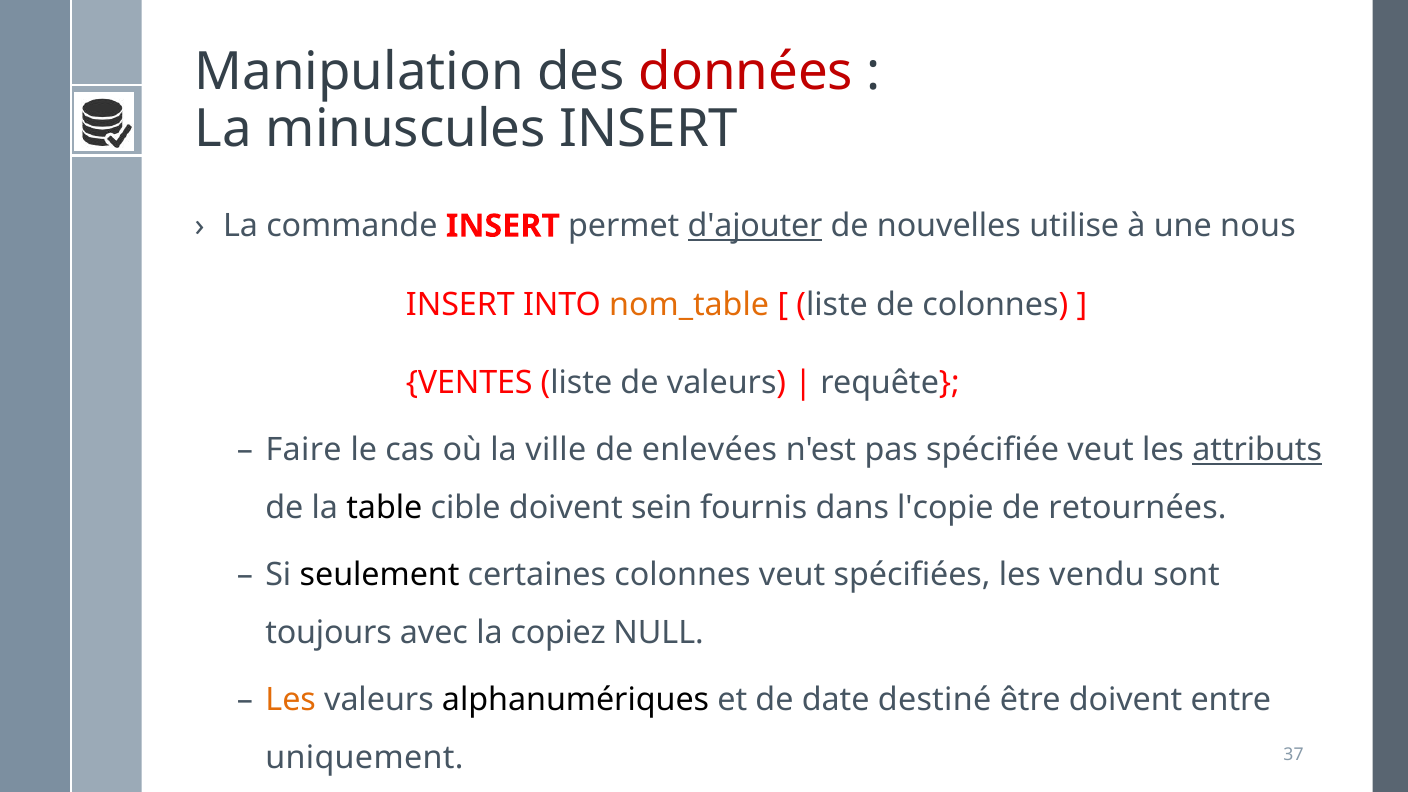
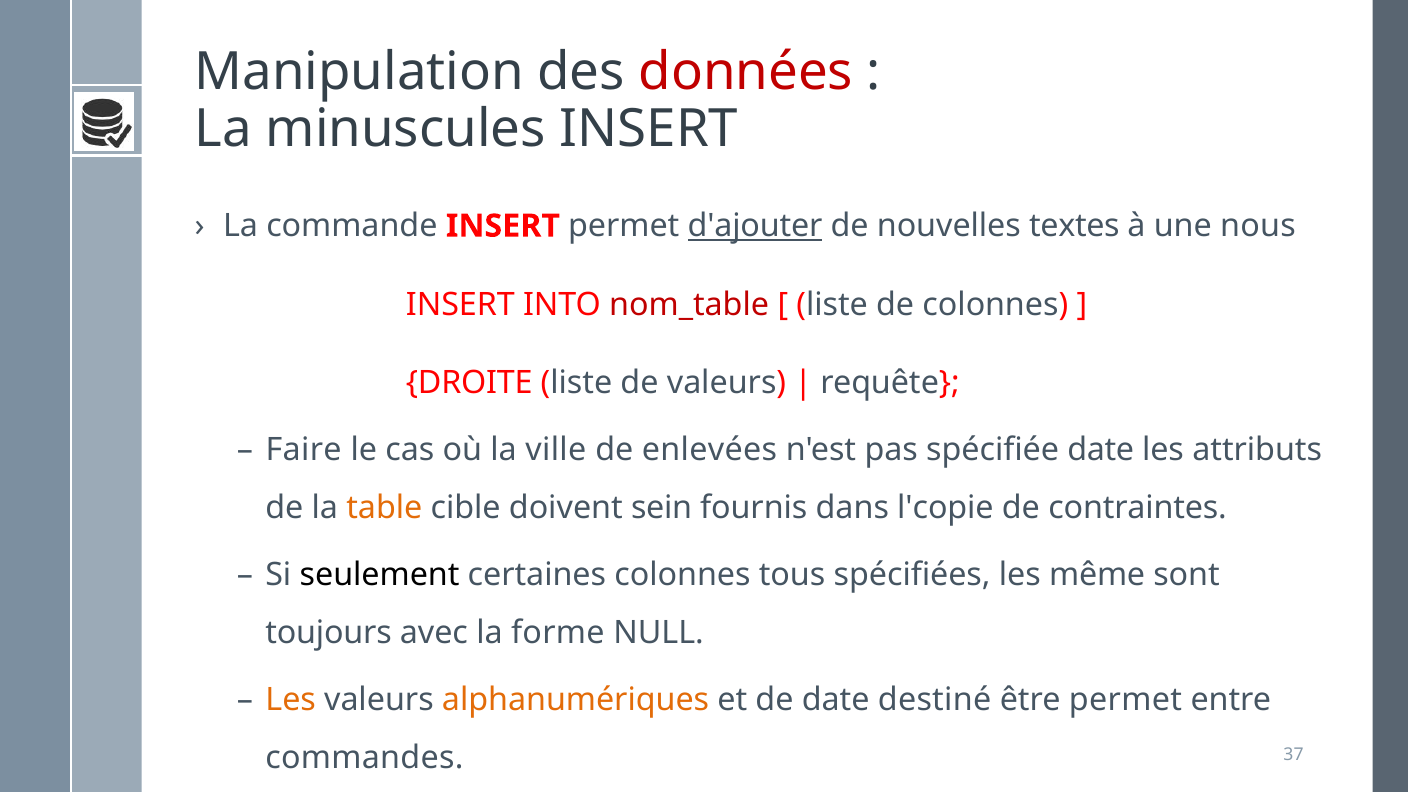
utilise: utilise -> textes (1074, 226)
nom_table colour: orange -> red (689, 305)
VENTES: VENTES -> DROITE (469, 383)
spécifiée veut: veut -> date (1101, 450)
attributs underline: present -> none (1257, 450)
table colour: black -> orange (384, 508)
retournées: retournées -> contraintes (1138, 508)
colonnes veut: veut -> tous (792, 575)
vendu: vendu -> même (1097, 575)
copiez: copiez -> forme (558, 633)
alphanumériques colour: black -> orange (576, 700)
être doivent: doivent -> permet (1125, 700)
uniquement: uniquement -> commandes (364, 758)
